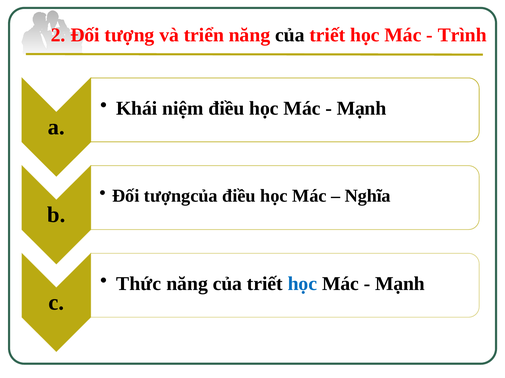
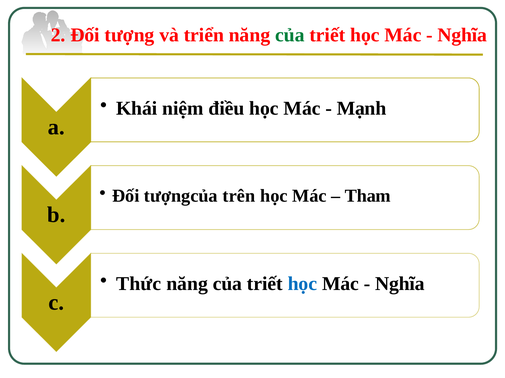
của colour: black -> green (290, 35)
Trình: Trình -> Nghĩa (462, 35)
điều: điều -> trên (239, 196)
Nghĩa: Nghĩa -> Tham (368, 196)
Mạnh: Mạnh -> Nghĩa (400, 284)
